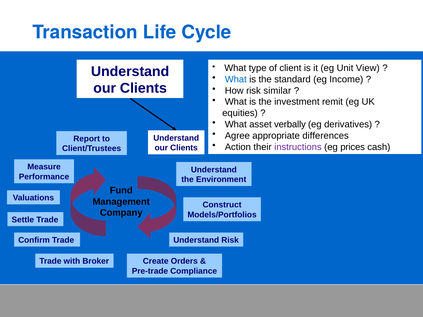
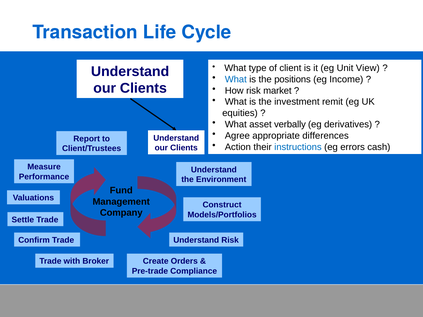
standard: standard -> positions (293, 79)
similar: similar -> market (277, 91)
instructions colour: purple -> blue (298, 147)
prices: prices -> errors (353, 147)
